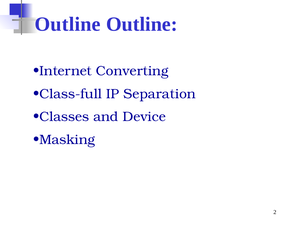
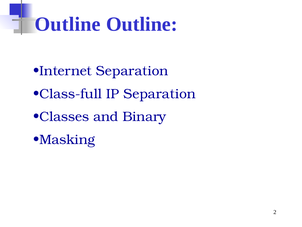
Internet Converting: Converting -> Separation (132, 71)
Device: Device -> Binary (144, 117)
